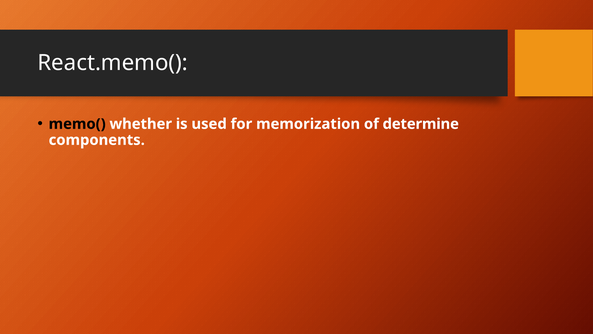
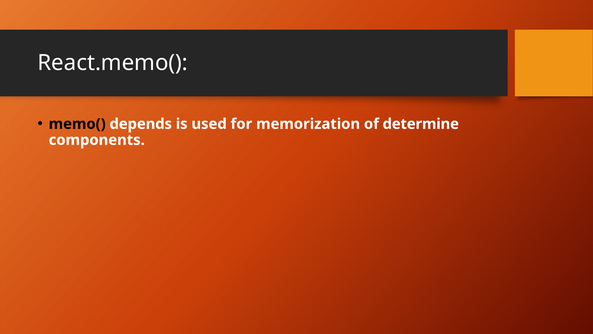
whether: whether -> depends (141, 124)
